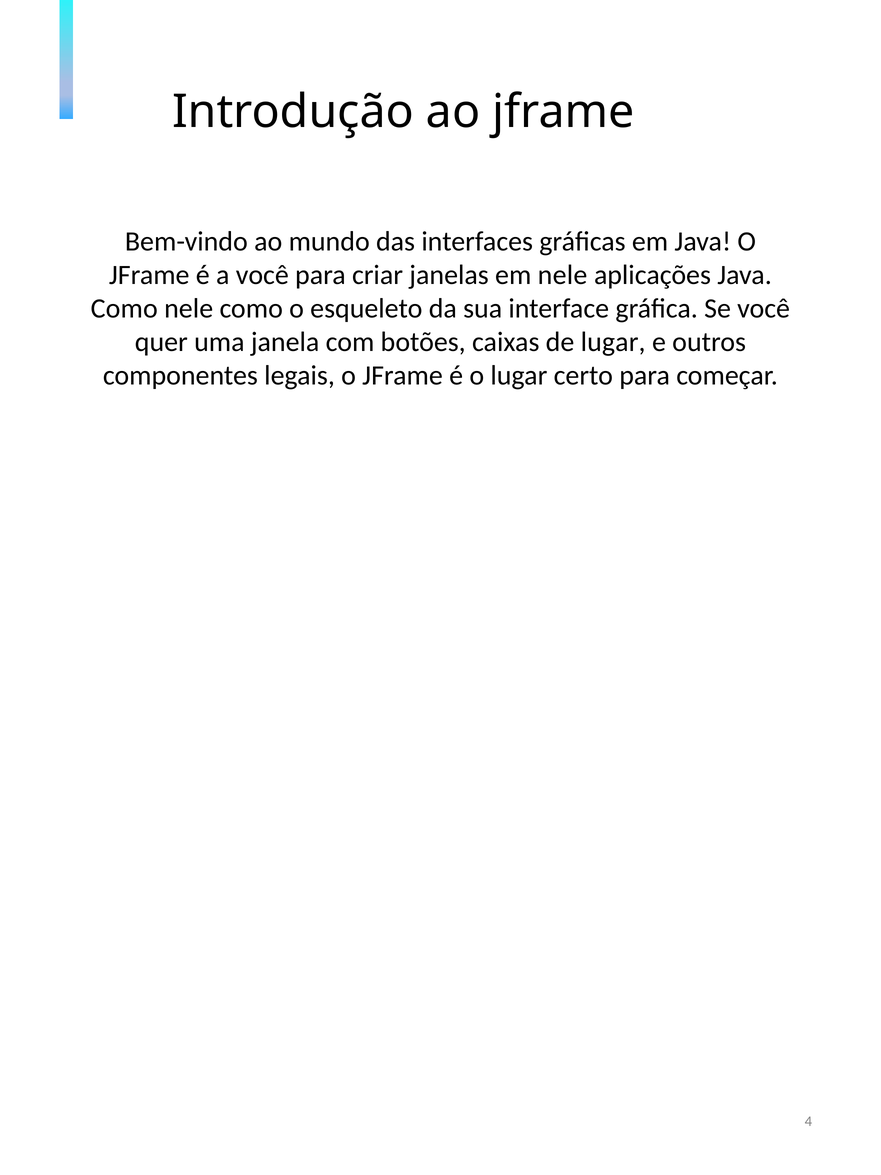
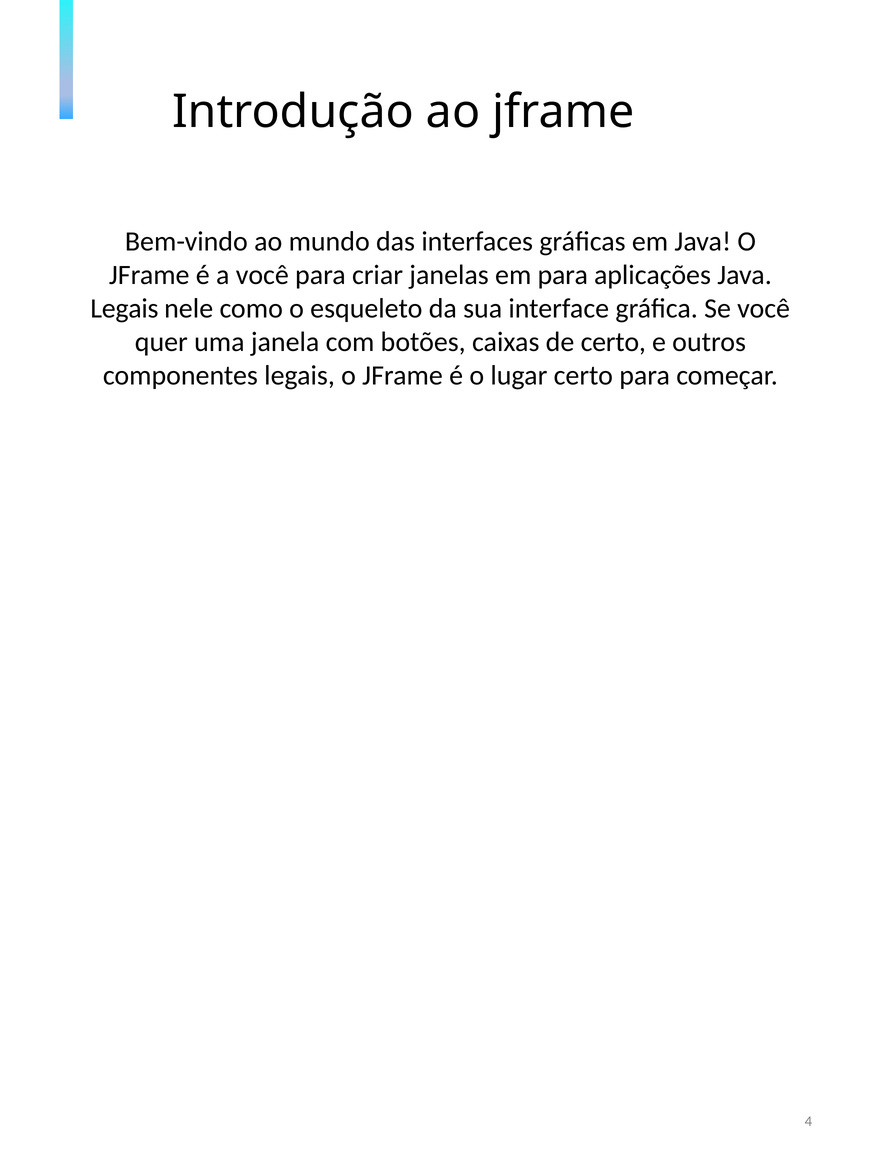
em nele: nele -> para (563, 275)
Como: Como -> Legais (124, 308)
de lugar: lugar -> certo (613, 342)
